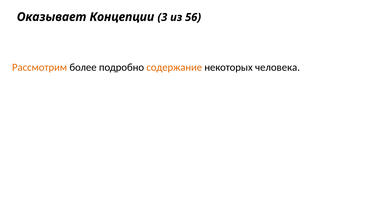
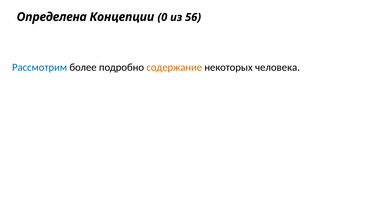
Оказывает: Оказывает -> Определена (52, 17)
3: 3 -> 0 (162, 17)
Рассмотрим colour: orange -> blue (40, 67)
